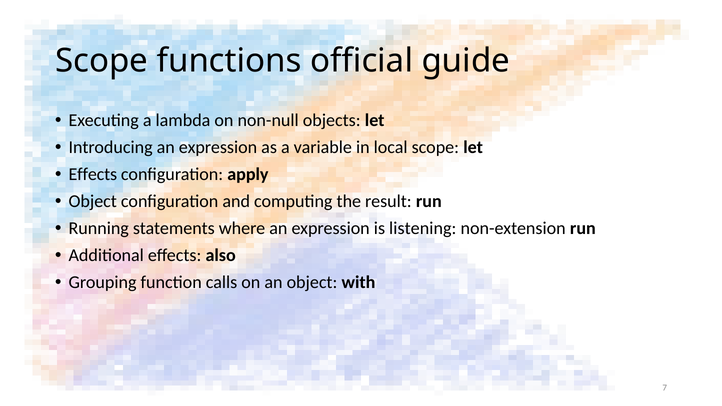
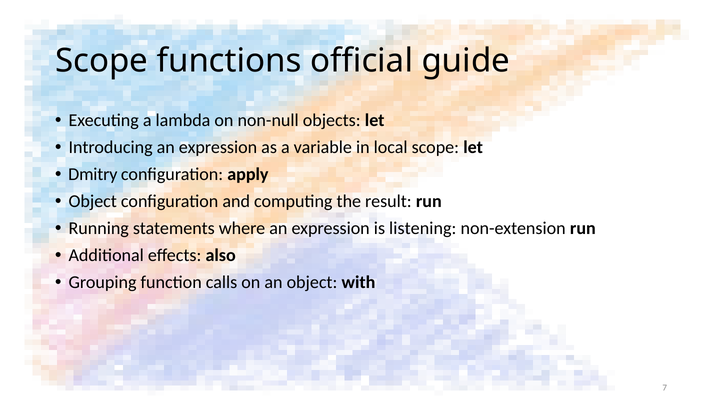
Effects: Effects -> Dmitry (93, 174)
